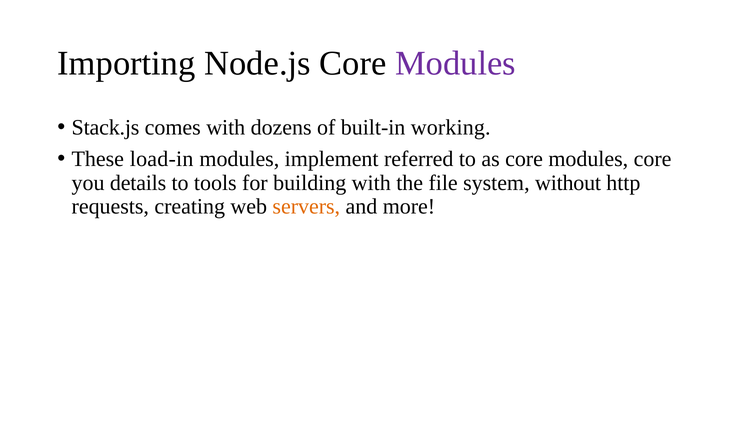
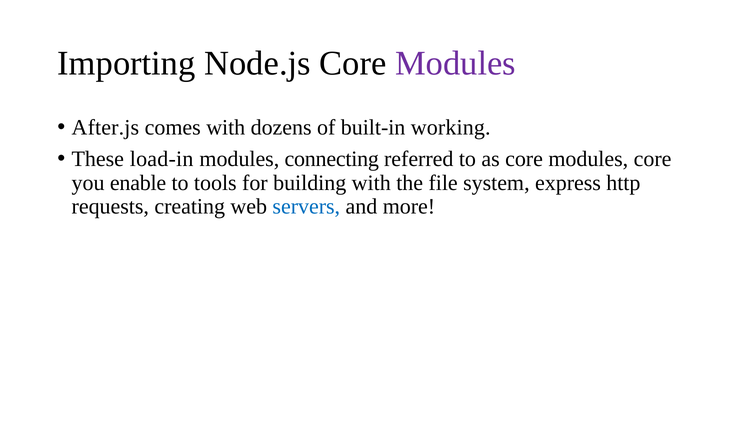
Stack.js: Stack.js -> After.js (105, 127)
implement: implement -> connecting (332, 159)
details: details -> enable (138, 183)
without: without -> express (568, 183)
servers colour: orange -> blue (306, 207)
